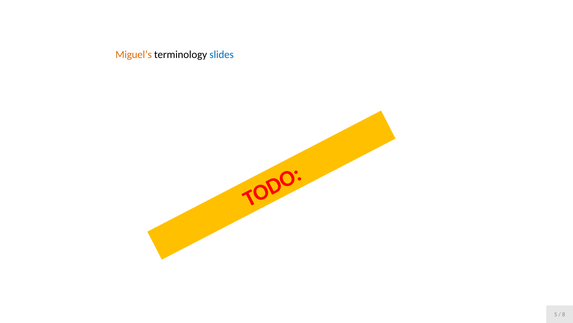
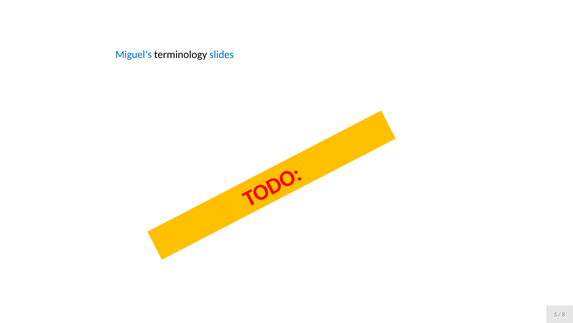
Miguel’s colour: orange -> blue (134, 54)
